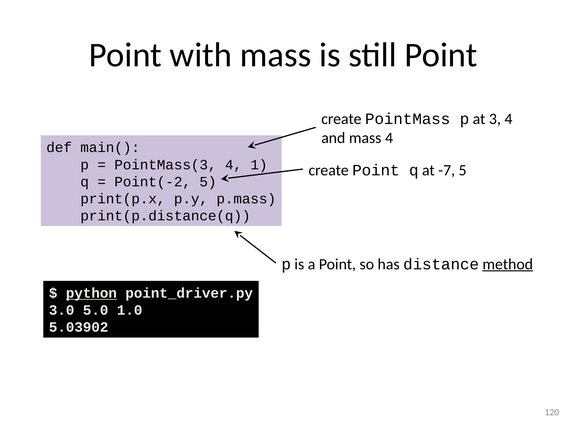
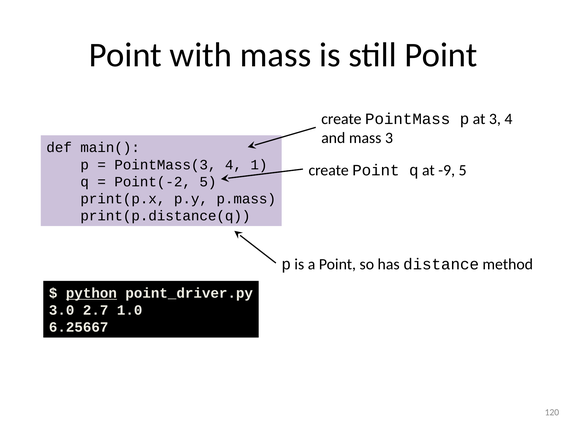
mass 4: 4 -> 3 (389, 138)
-7: -7 -> -9 (447, 170)
method underline: present -> none (508, 264)
5.0: 5.0 -> 2.7 (96, 310)
5.03902: 5.03902 -> 6.25667 (79, 327)
